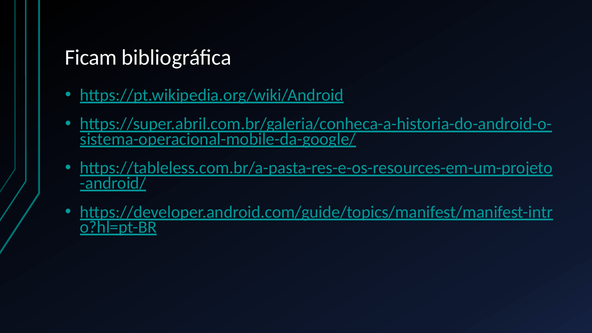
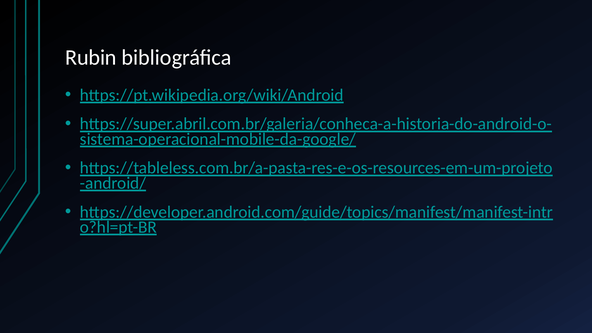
Ficam: Ficam -> Rubin (91, 58)
